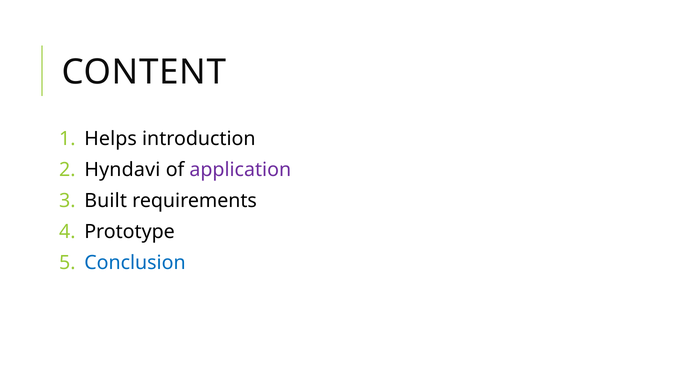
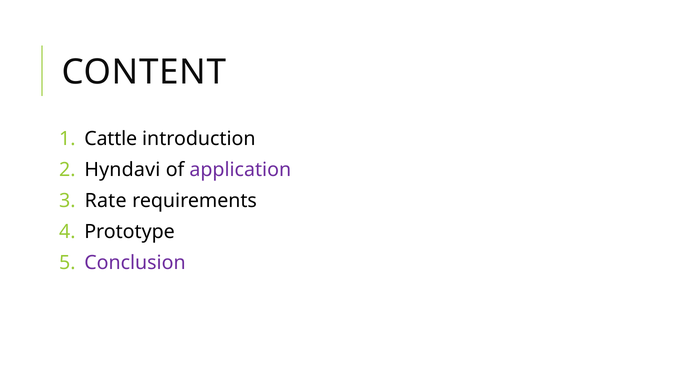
Helps: Helps -> Cattle (111, 139)
Built: Built -> Rate (106, 201)
Conclusion colour: blue -> purple (135, 263)
